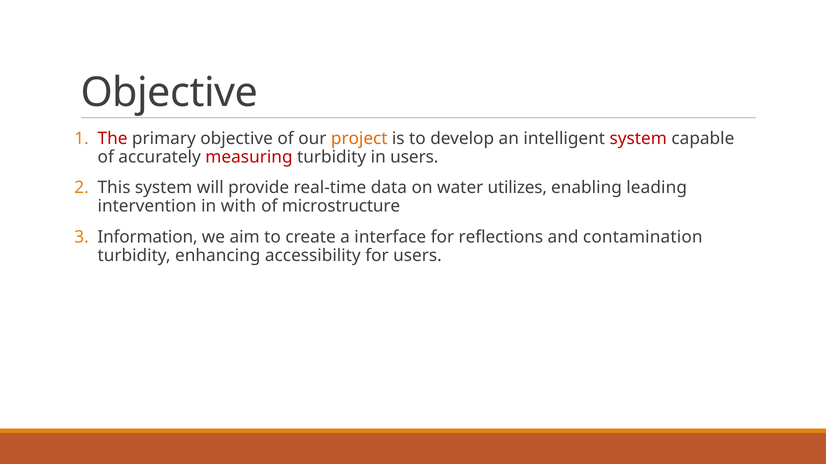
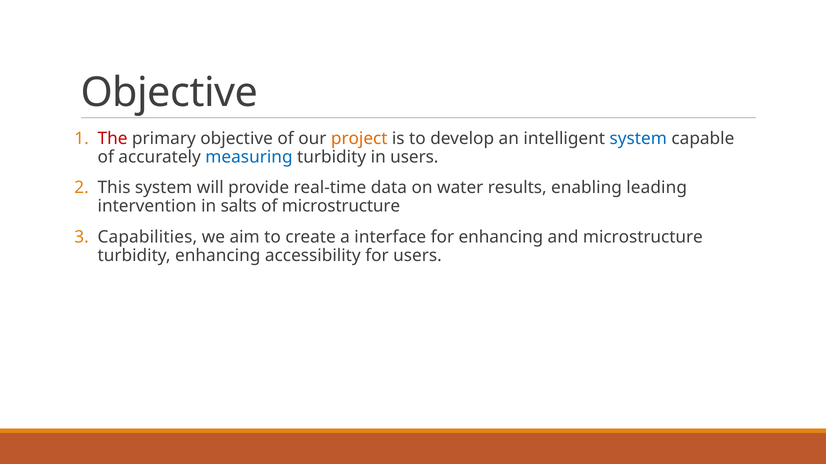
system colour: red -> blue (638, 139)
measuring colour: red -> blue (249, 157)
utilizes: utilizes -> results (517, 188)
with: with -> salts (239, 207)
Information: Information -> Capabilities (147, 237)
for reflections: reflections -> enhancing (501, 237)
and contamination: contamination -> microstructure (643, 237)
